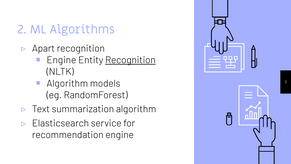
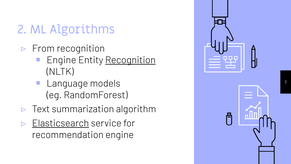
Apart: Apart -> From (43, 48)
Algorithm: Algorithm -> Language (67, 83)
Elasticsearch underline: none -> present (60, 123)
